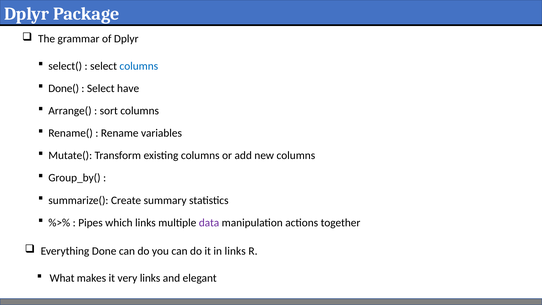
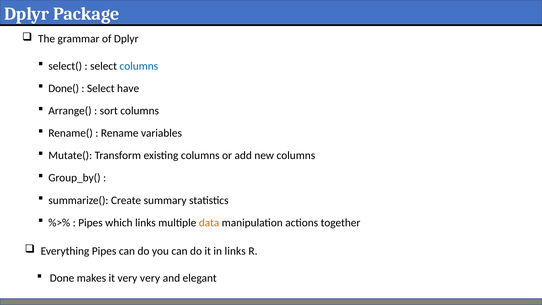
data colour: purple -> orange (209, 223)
Everything Done: Done -> Pipes (104, 251)
What: What -> Done (62, 278)
very links: links -> very (150, 278)
